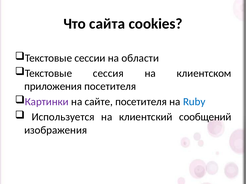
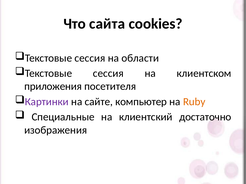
сессии: сессии -> сессия (90, 58)
сайте посетителя: посетителя -> компьютер (141, 102)
Ruby colour: blue -> orange (194, 102)
Используется: Используется -> Специальные (63, 117)
сообщений: сообщений -> достаточно (205, 117)
